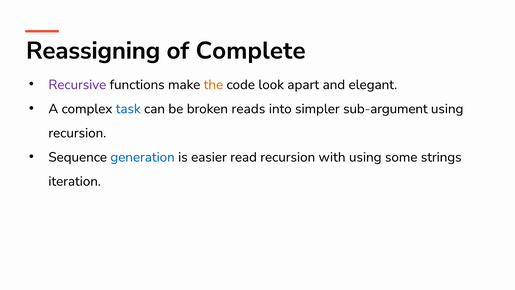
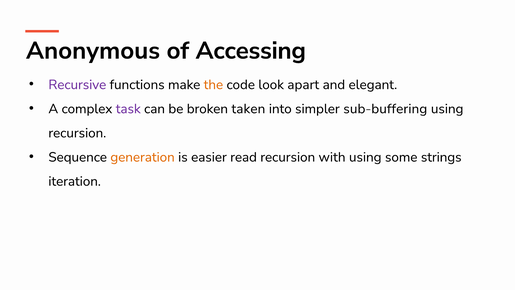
Reassigning: Reassigning -> Anonymous (93, 51)
Complete: Complete -> Accessing (251, 51)
task colour: blue -> purple (128, 109)
reads: reads -> taken (248, 109)
sub-argument: sub-argument -> sub-buffering (385, 109)
generation colour: blue -> orange (143, 157)
